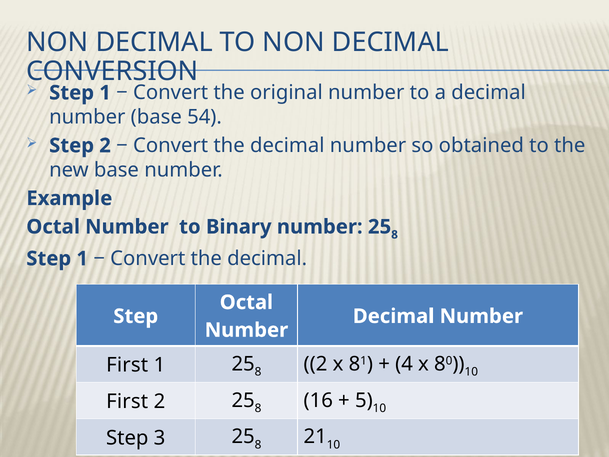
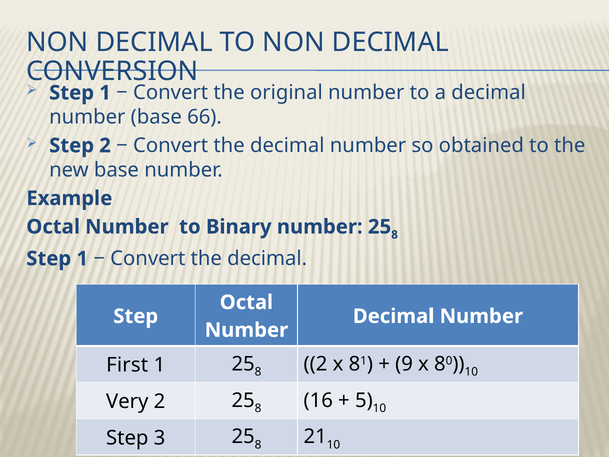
54: 54 -> 66 (205, 117)
4: 4 -> 9 (404, 364)
First: First -> Very (127, 401)
